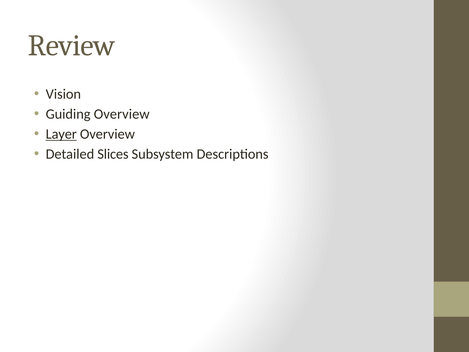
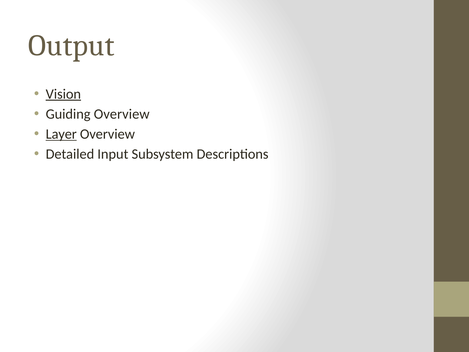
Review: Review -> Output (71, 45)
Vision underline: none -> present (63, 94)
Slices: Slices -> Input (113, 154)
